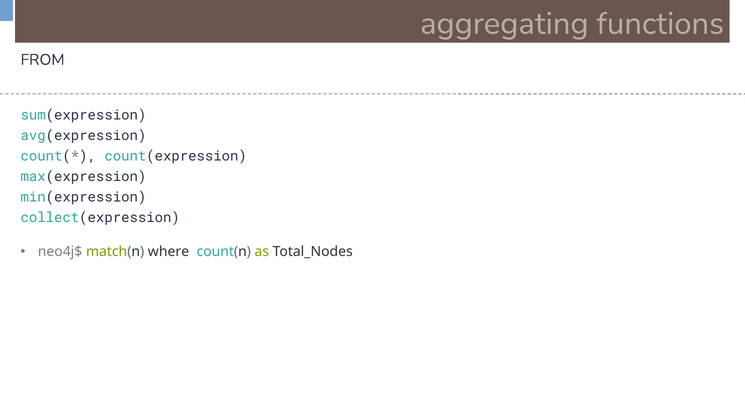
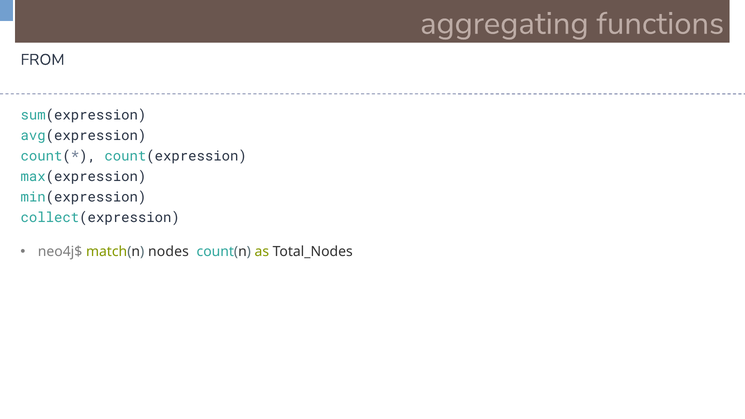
where: where -> nodes (168, 252)
